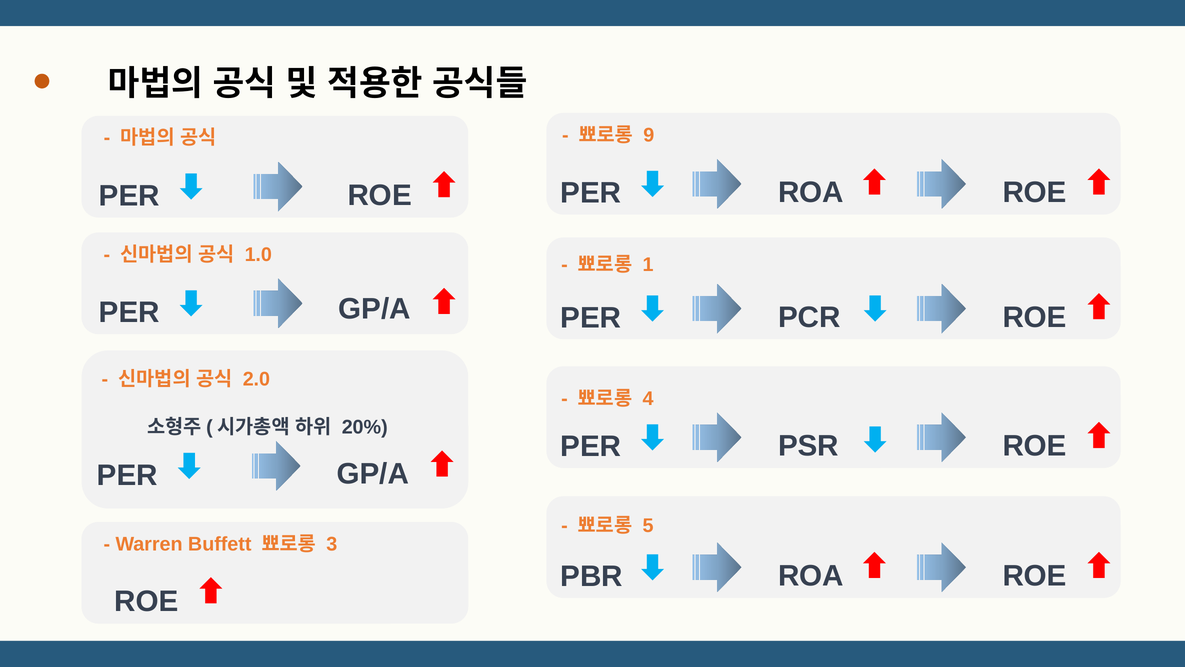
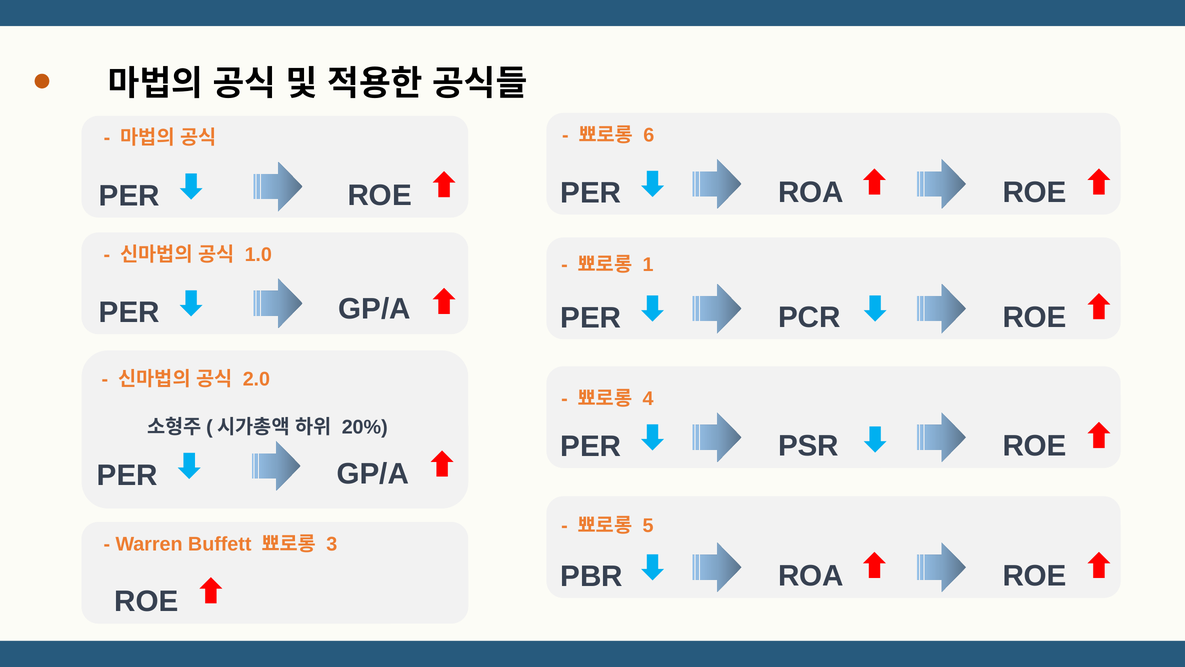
9: 9 -> 6 (649, 135)
